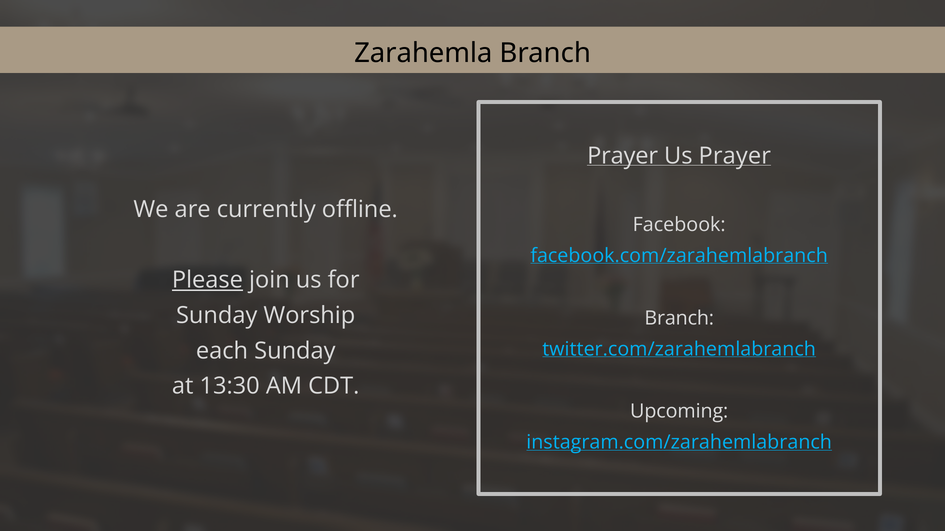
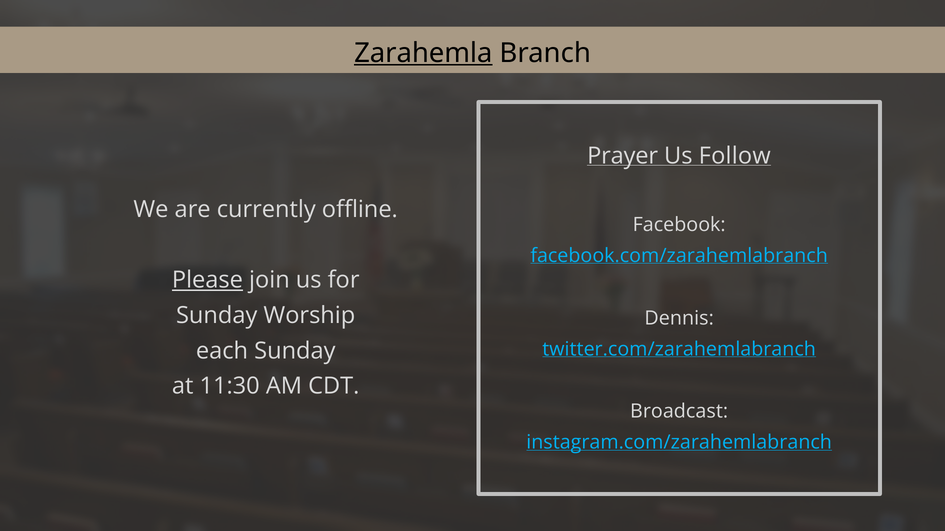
Zarahemla underline: none -> present (423, 53)
Us Prayer: Prayer -> Follow (735, 156)
Branch: Branch -> Dennis (679, 318)
13:30: 13:30 -> 11:30 (230, 387)
Upcoming: Upcoming -> Broadcast (679, 412)
